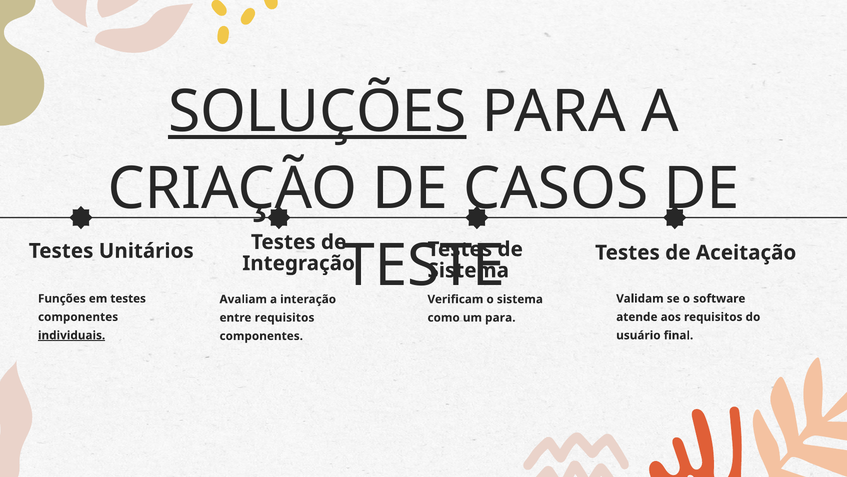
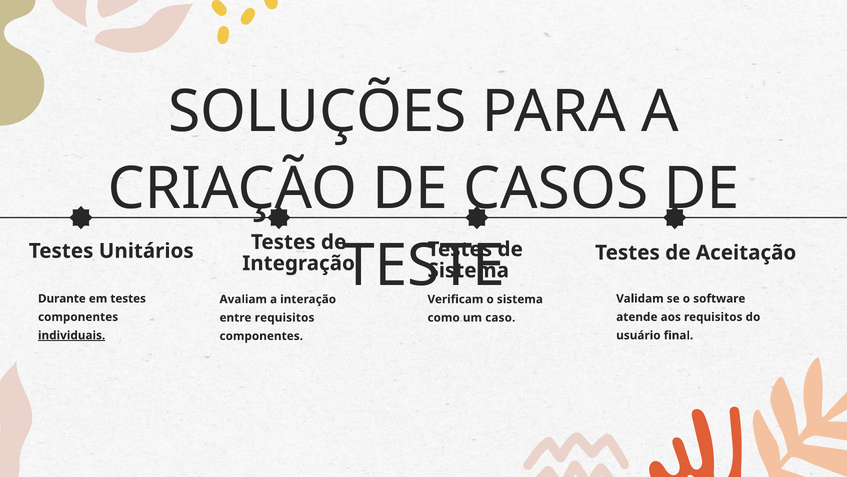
SOLUÇÕES underline: present -> none (317, 112)
Funções: Funções -> Durante (62, 298)
um para: para -> caso (500, 317)
